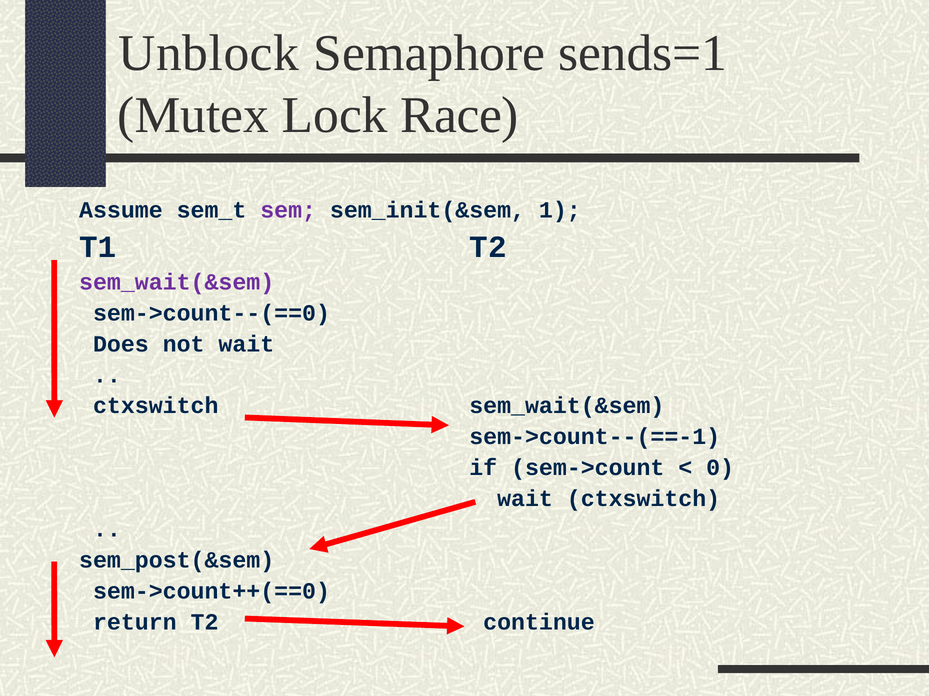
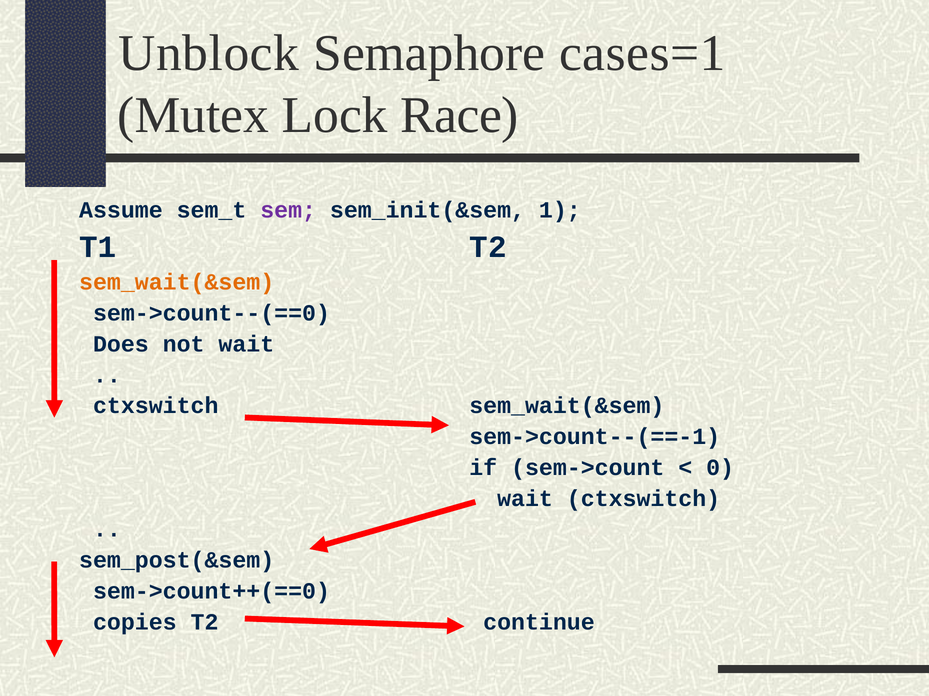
sends=1: sends=1 -> cases=1 (642, 53)
sem_wait(&sem colour: purple -> orange (177, 283)
return: return -> copies (135, 623)
